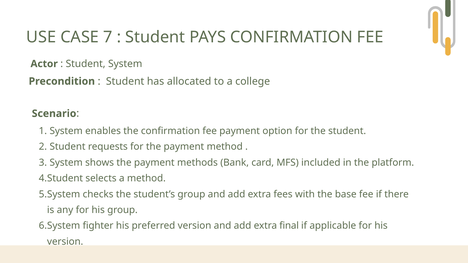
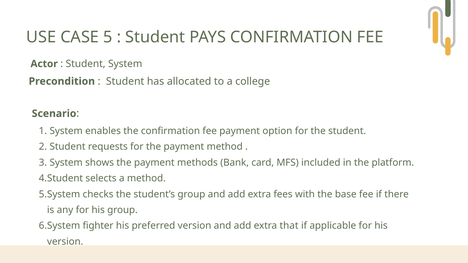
7: 7 -> 5 (108, 37)
final: final -> that (289, 226)
